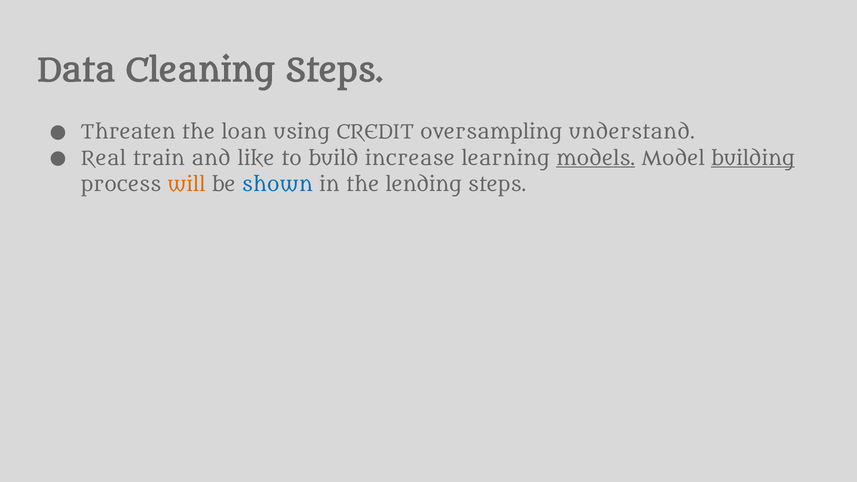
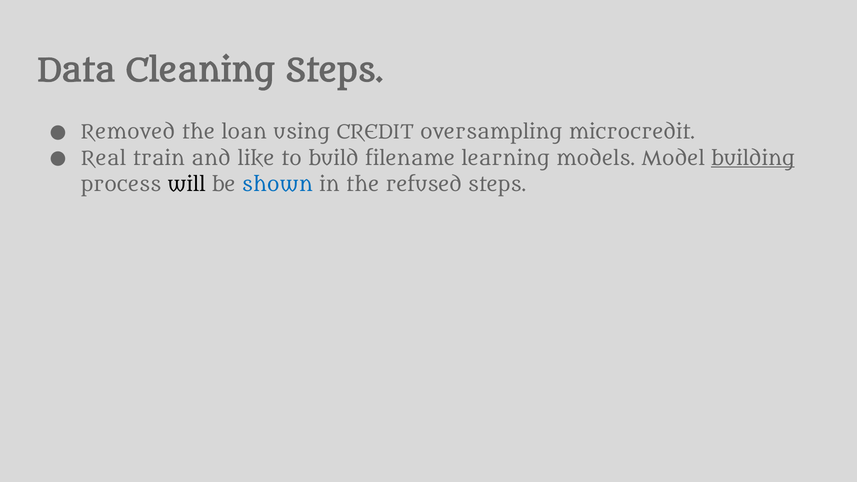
Threaten: Threaten -> Removed (128, 133)
understand: understand -> microcredit (632, 133)
increase: increase -> filename (410, 159)
models underline: present -> none (596, 159)
will colour: orange -> black (186, 185)
lending: lending -> refused (424, 185)
